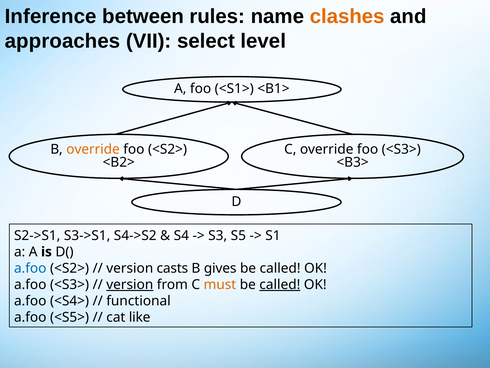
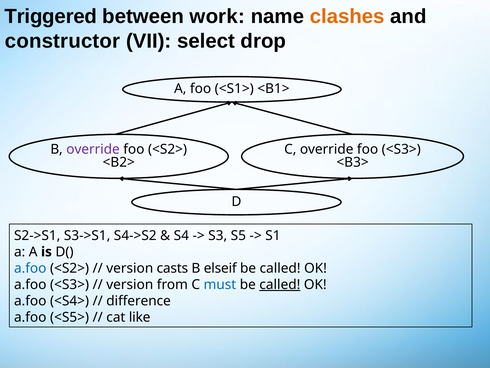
Inference: Inference -> Triggered (51, 16)
rules: rules -> work (217, 16)
approaches: approaches -> constructor (63, 41)
level: level -> drop (263, 41)
override colour: orange -> purple (93, 149)
gives: gives -> elseif (220, 268)
version underline: present -> none (130, 284)
must colour: orange -> blue (220, 284)
functional: functional -> difference (139, 301)
